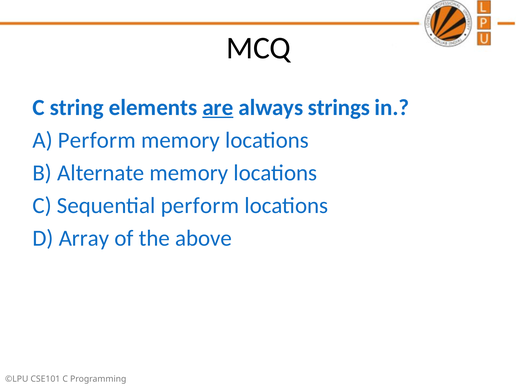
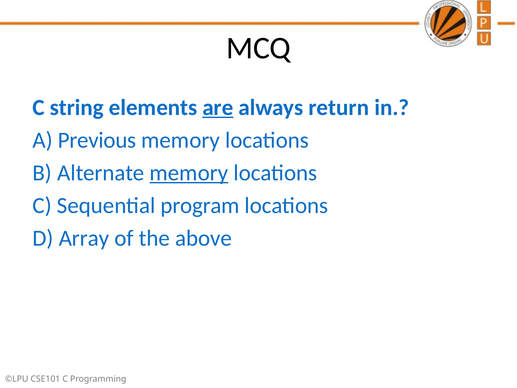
strings: strings -> return (339, 107)
A Perform: Perform -> Previous (97, 140)
memory underline: none -> present (189, 173)
Sequential perform: perform -> program (200, 205)
